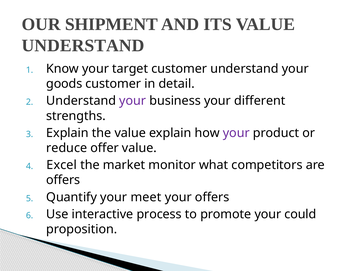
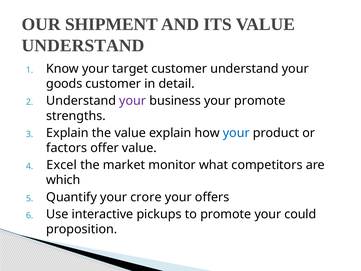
your different: different -> promote (260, 101)
your colour: purple -> blue (236, 133)
reduce: reduce -> factors (67, 148)
offers: offers -> which (63, 180)
meet: meet -> crore (146, 197)
process: process -> pickups (159, 214)
